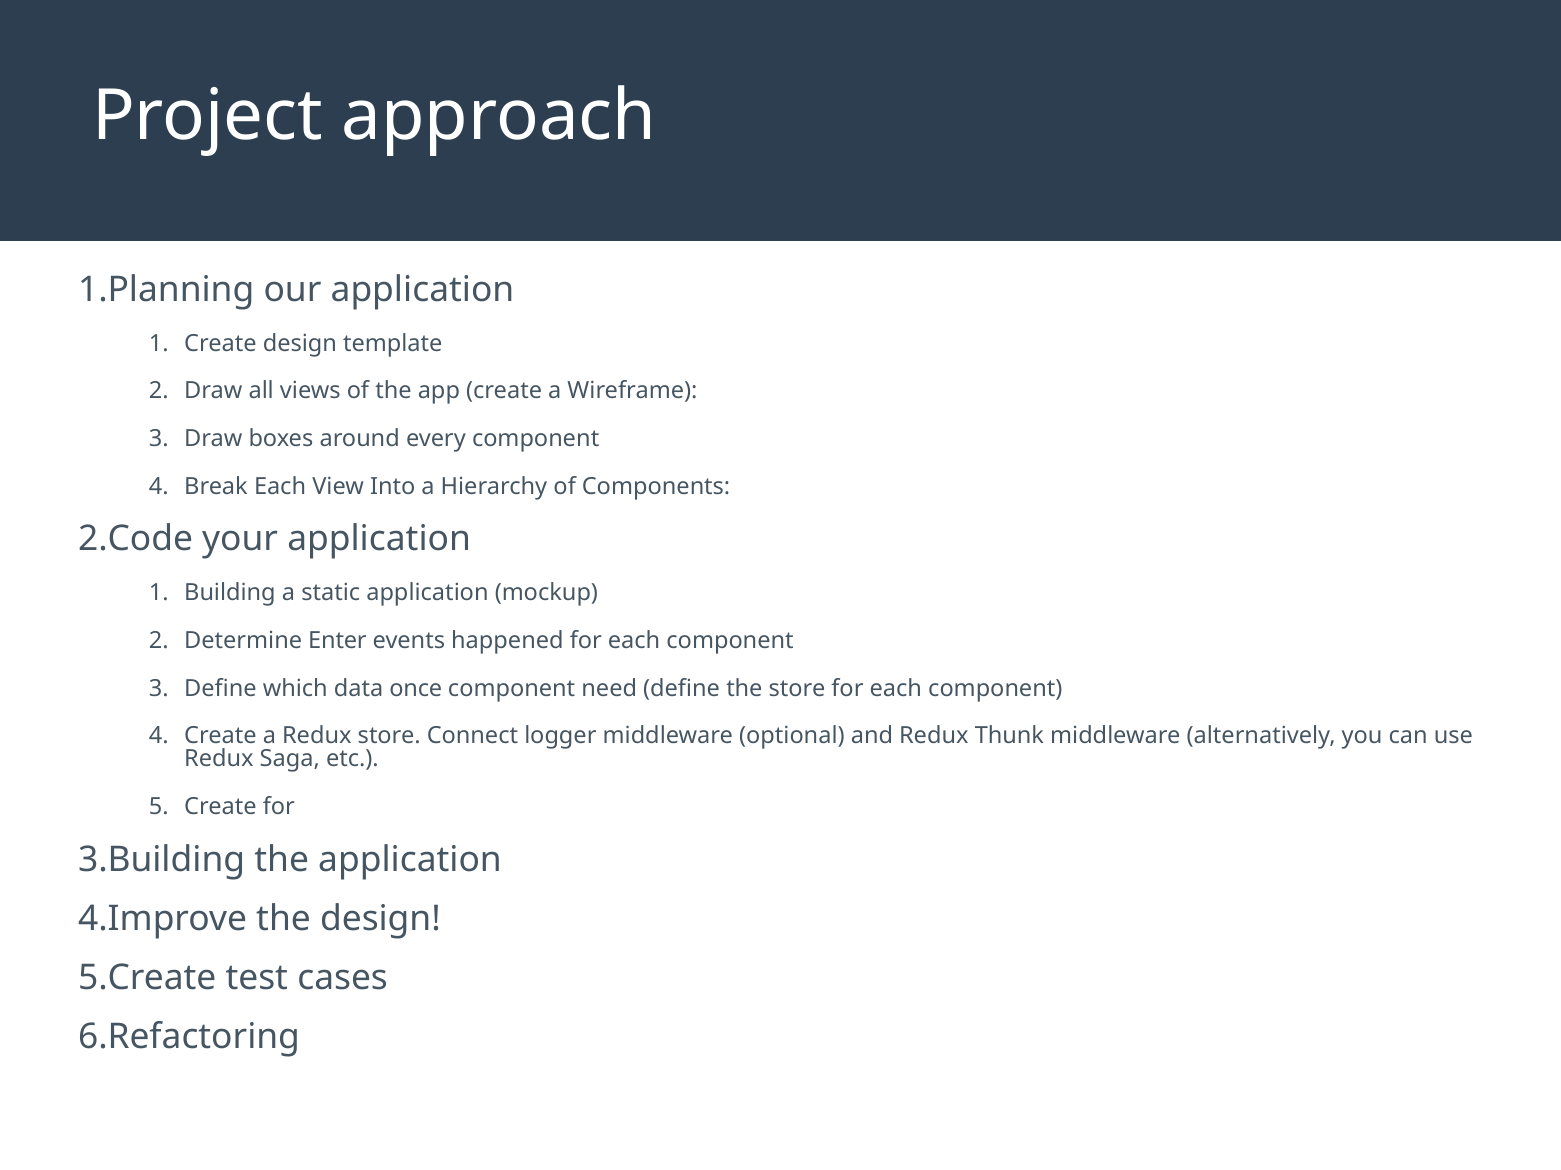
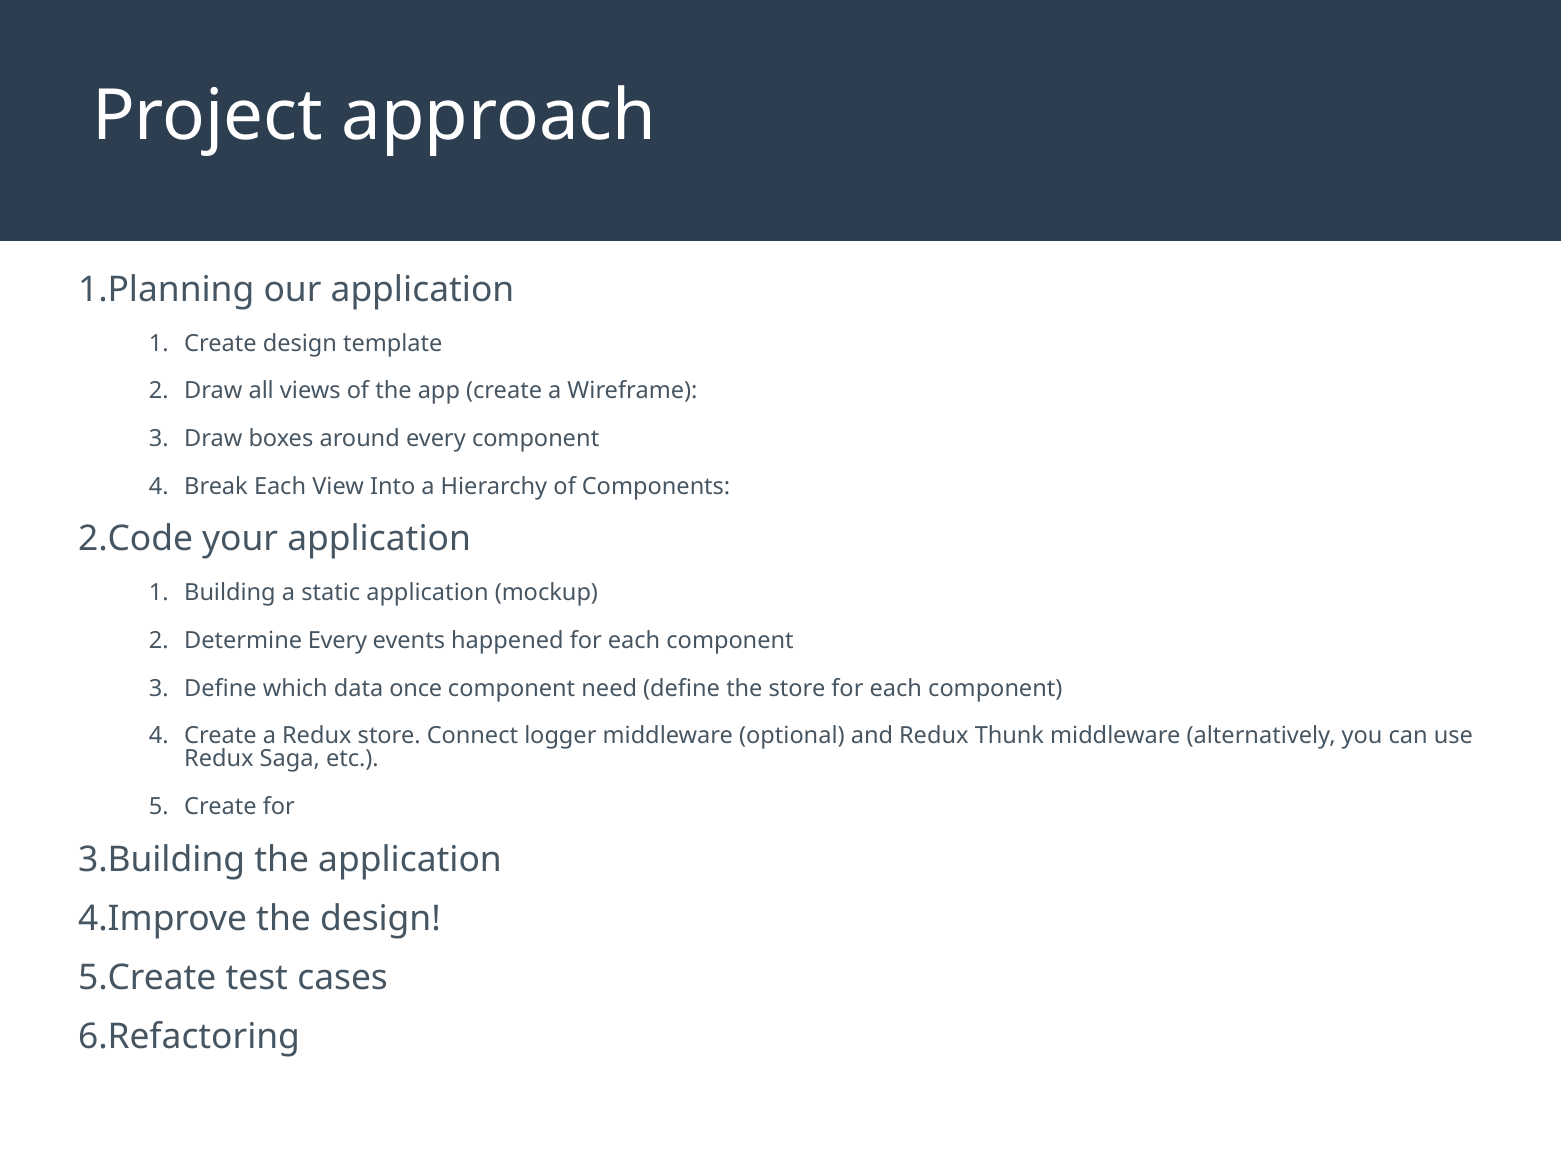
Determine Enter: Enter -> Every (337, 641)
